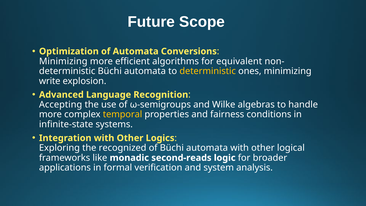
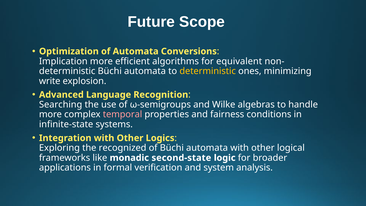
Minimizing: Minimizing -> Implication (63, 61)
Accepting: Accepting -> Searching (61, 105)
temporal colour: yellow -> pink (123, 114)
second-reads: second-reads -> second-state (181, 158)
